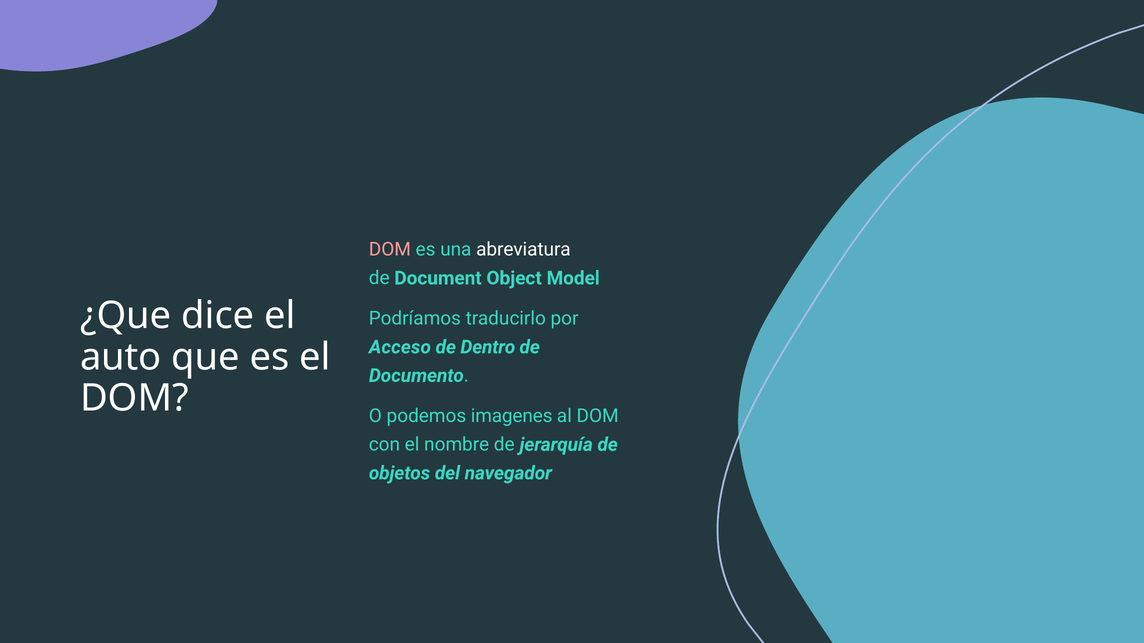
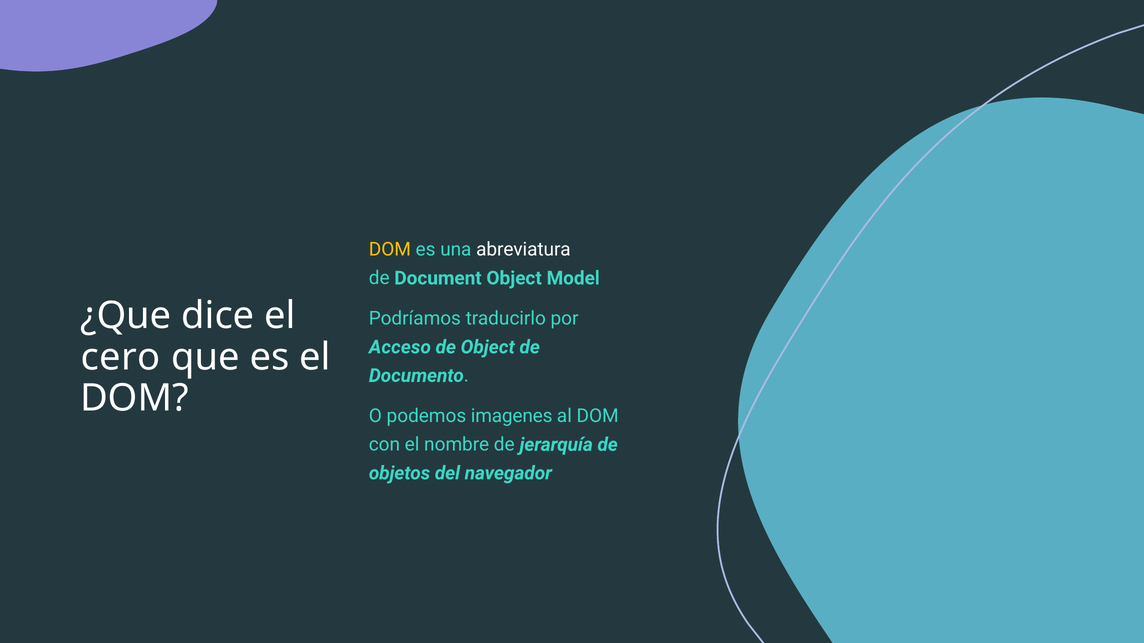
DOM colour: pink -> yellow (390, 250)
de Dentro: Dentro -> Object (488, 347)
auto: auto -> cero (120, 357)
